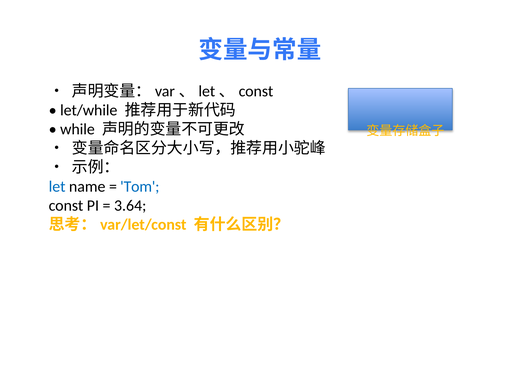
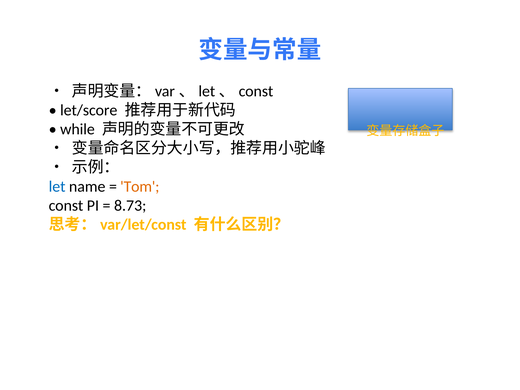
let/while: let/while -> let/score (89, 110)
Tom colour: blue -> orange (140, 186)
3.64: 3.64 -> 8.73 (130, 206)
